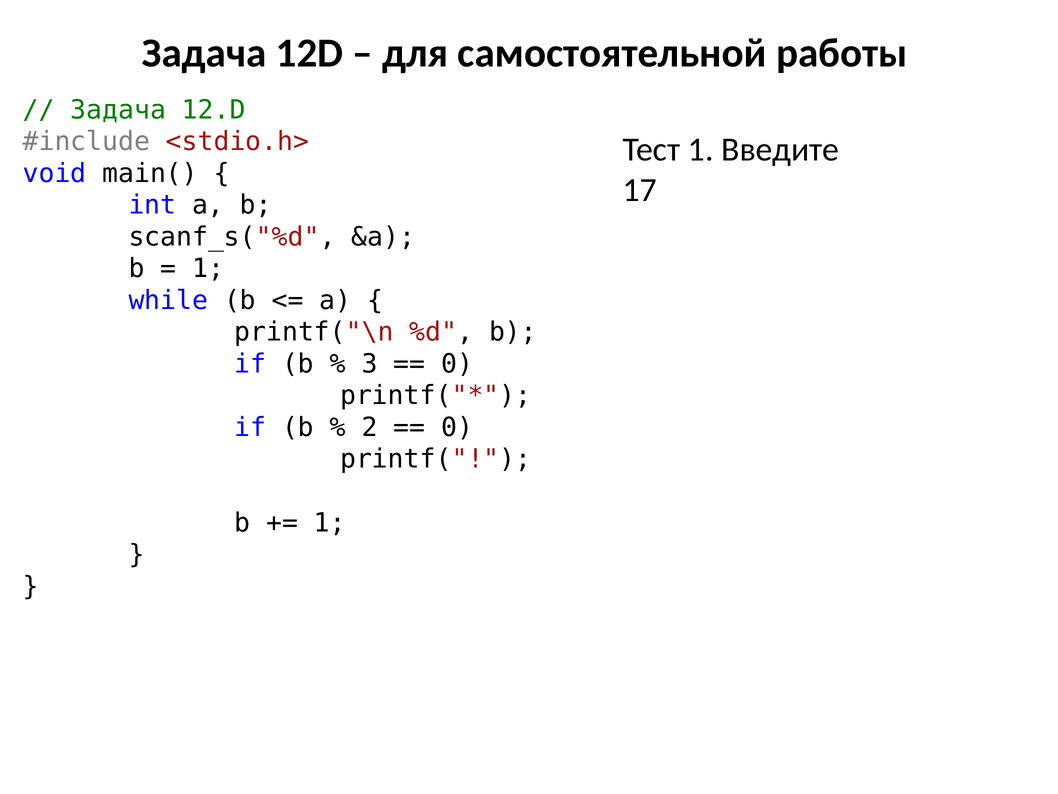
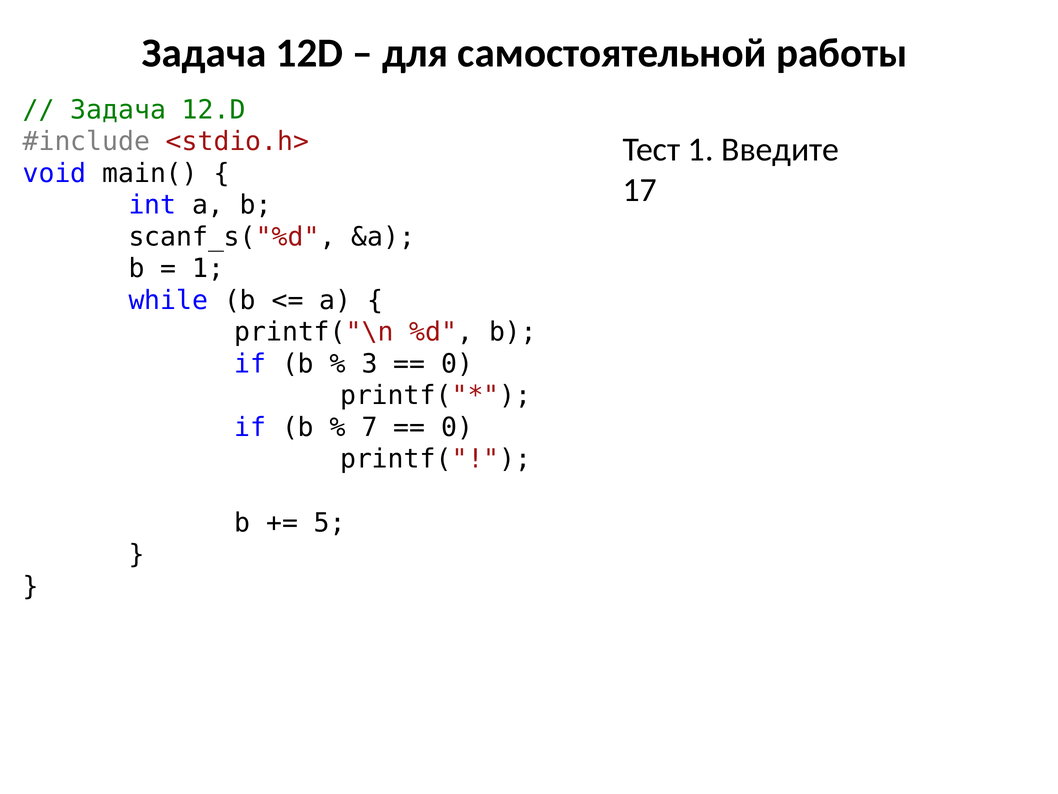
2: 2 -> 7 (369, 427)
1: 1 -> 5 (330, 522)
